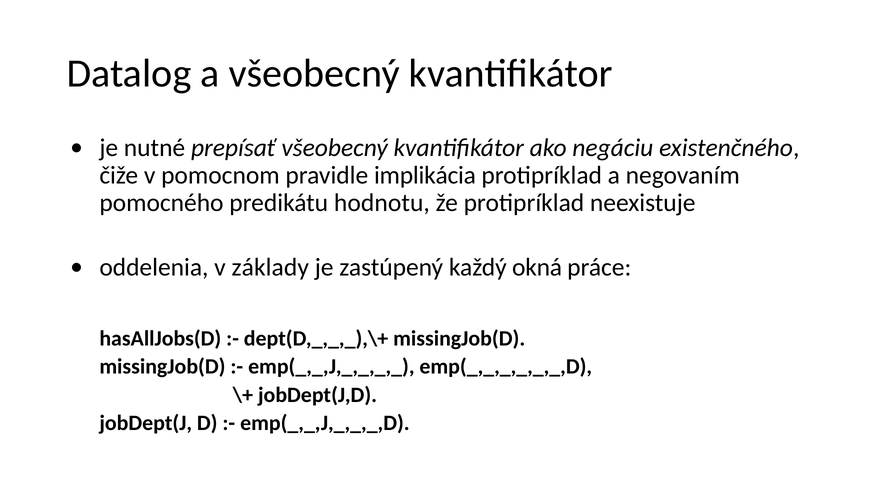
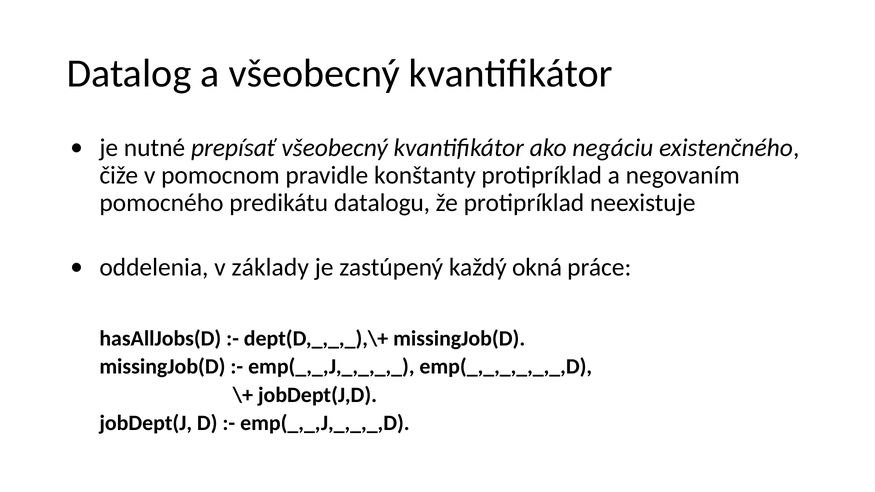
implikácia: implikácia -> konštanty (425, 175)
hodnotu: hodnotu -> datalogu (382, 203)
